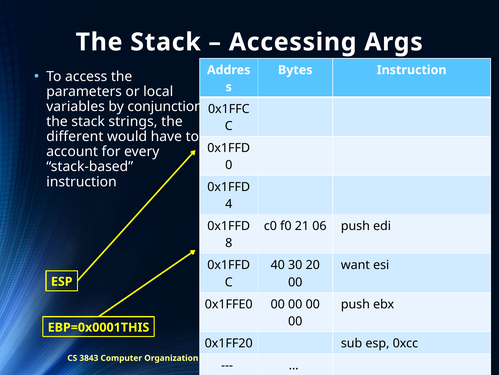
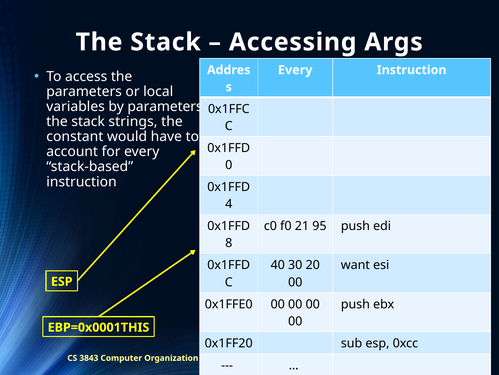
Bytes: Bytes -> Every (295, 70)
by conjunction: conjunction -> parameters (165, 106)
different: different -> constant (75, 136)
06: 06 -> 95 (319, 226)
